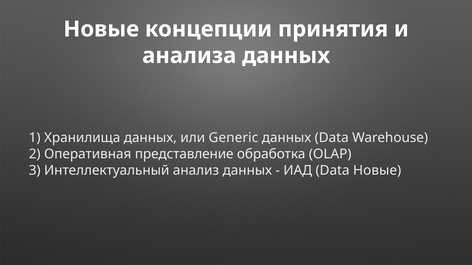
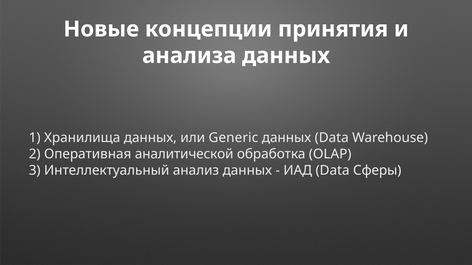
представление: представление -> аналитической (184, 154)
Data Новые: Новые -> Сферы (377, 171)
